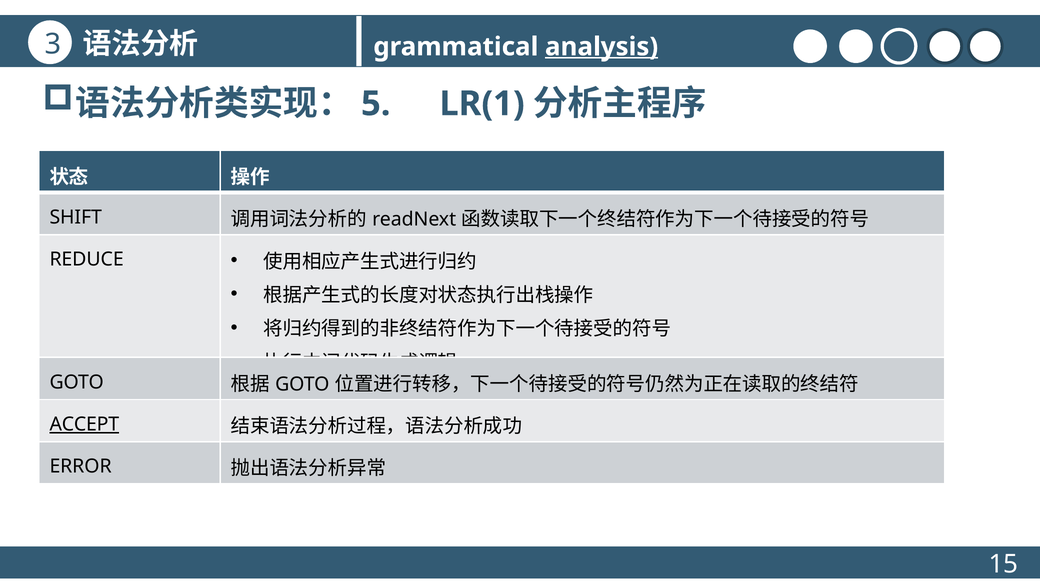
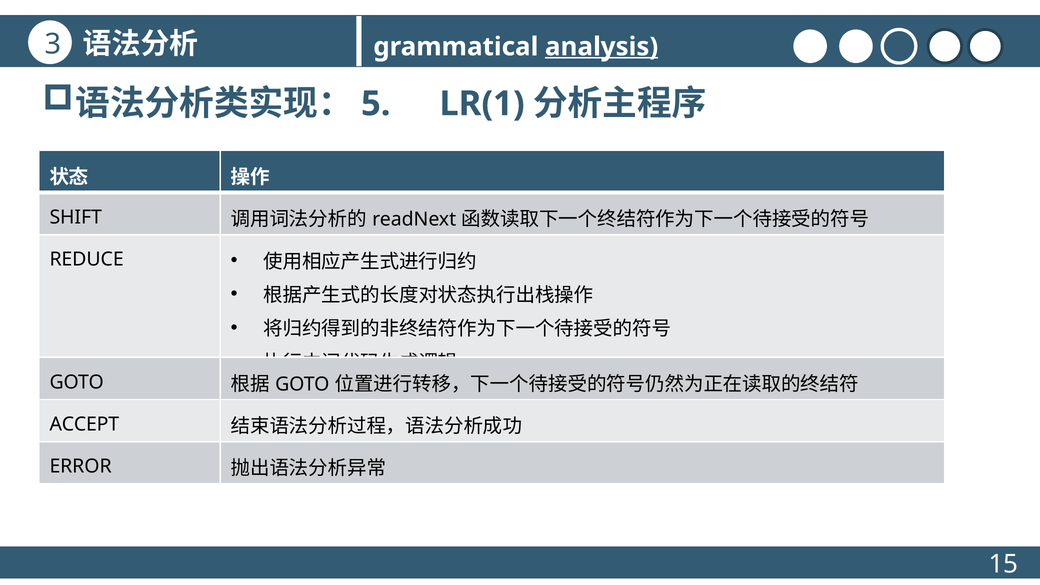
ACCEPT underline: present -> none (84, 424)
